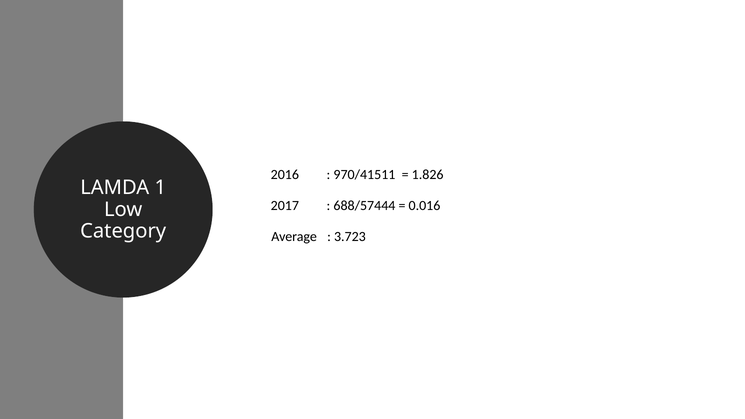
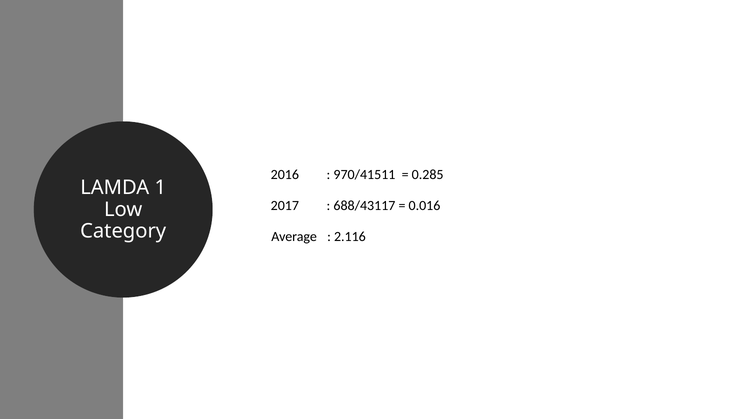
1.826: 1.826 -> 0.285 (428, 174)
688/57444: 688/57444 -> 688/43117 (364, 206)
3.723: 3.723 -> 2.116 (350, 237)
